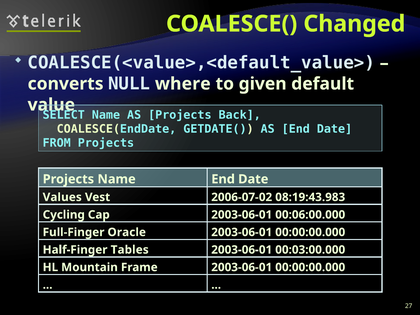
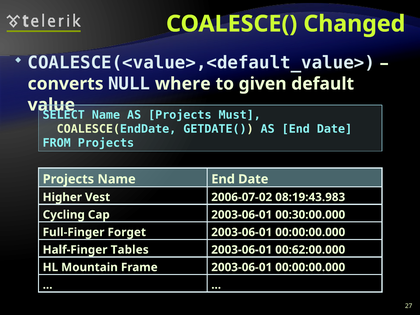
Back: Back -> Must (240, 115)
Values: Values -> Higher (62, 197)
00:06:00.000: 00:06:00.000 -> 00:30:00.000 (310, 215)
Oracle: Oracle -> Forget (127, 232)
00:03:00.000: 00:03:00.000 -> 00:62:00.000 (310, 250)
